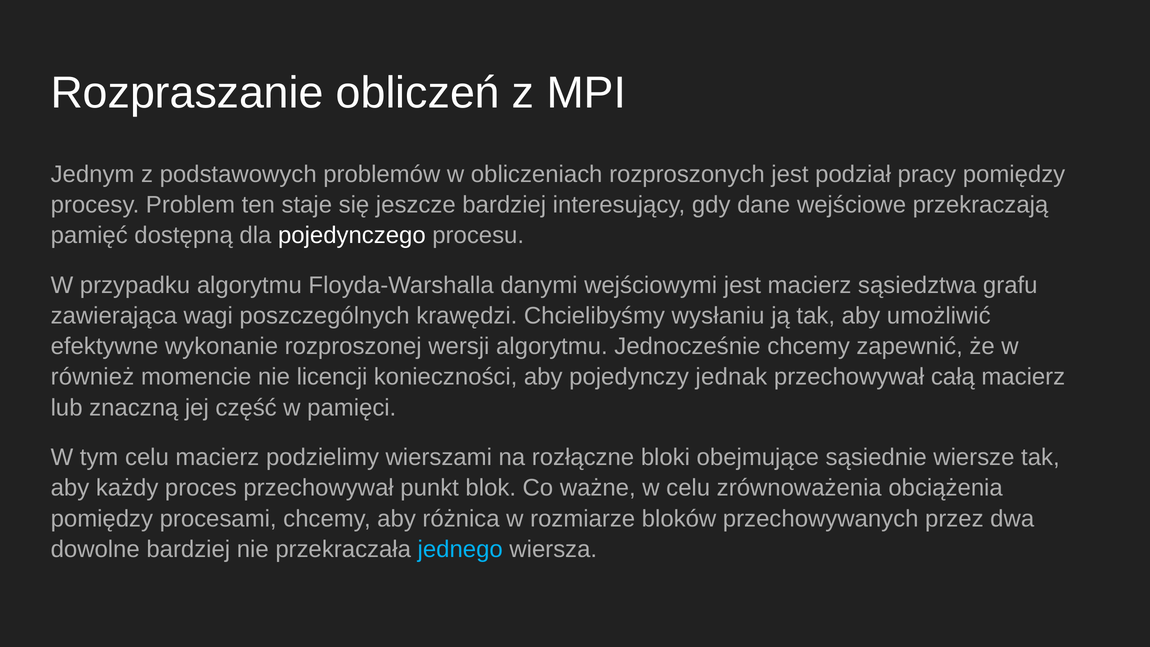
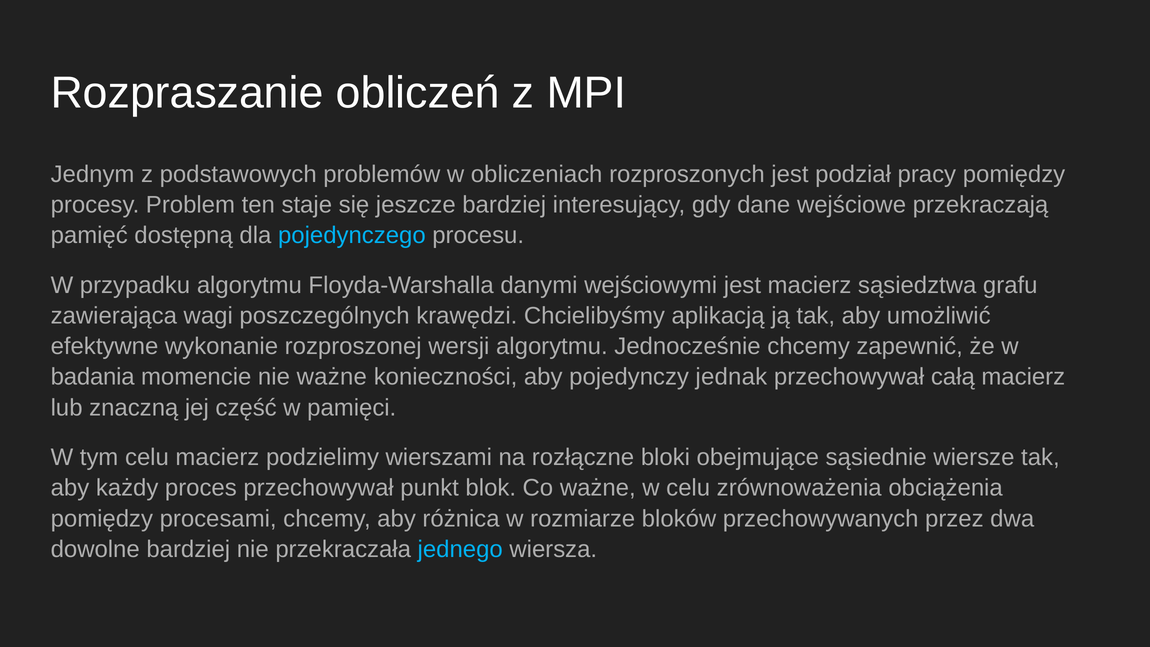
pojedynczego colour: white -> light blue (352, 235)
wysłaniu: wysłaniu -> aplikacją (718, 316)
również: również -> badania (93, 377)
nie licencji: licencji -> ważne (332, 377)
